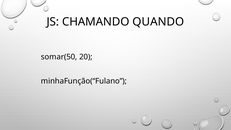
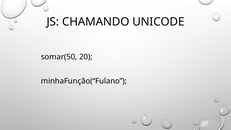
QUANDO: QUANDO -> UNICODE (158, 22)
